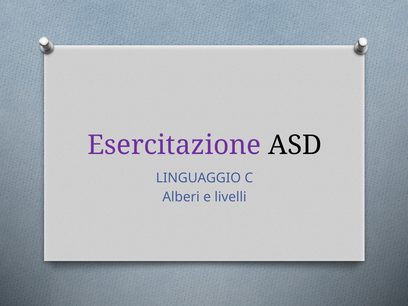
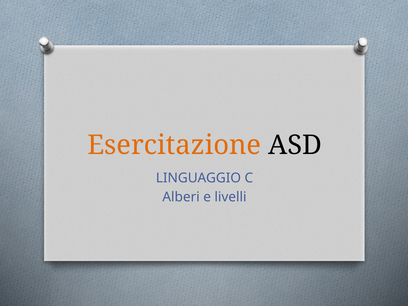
Esercitazione colour: purple -> orange (174, 145)
